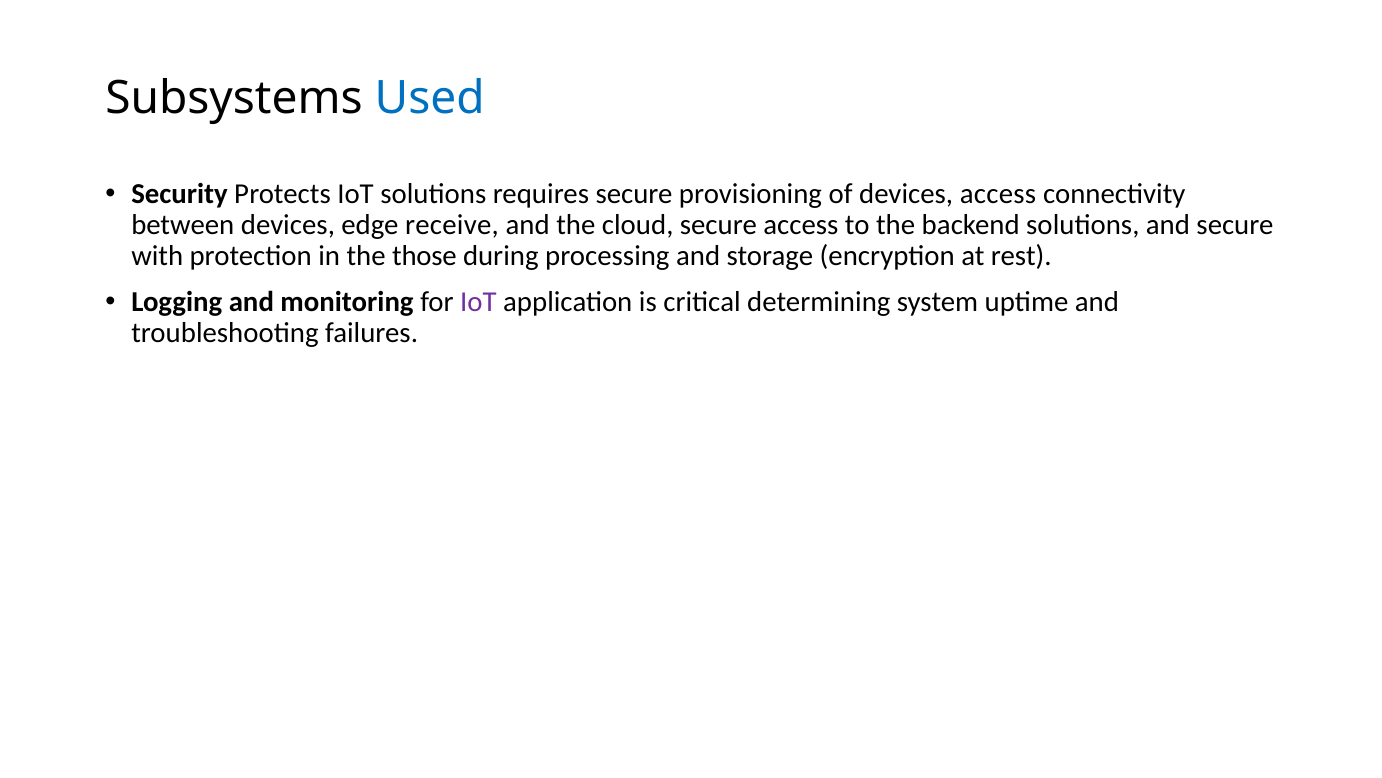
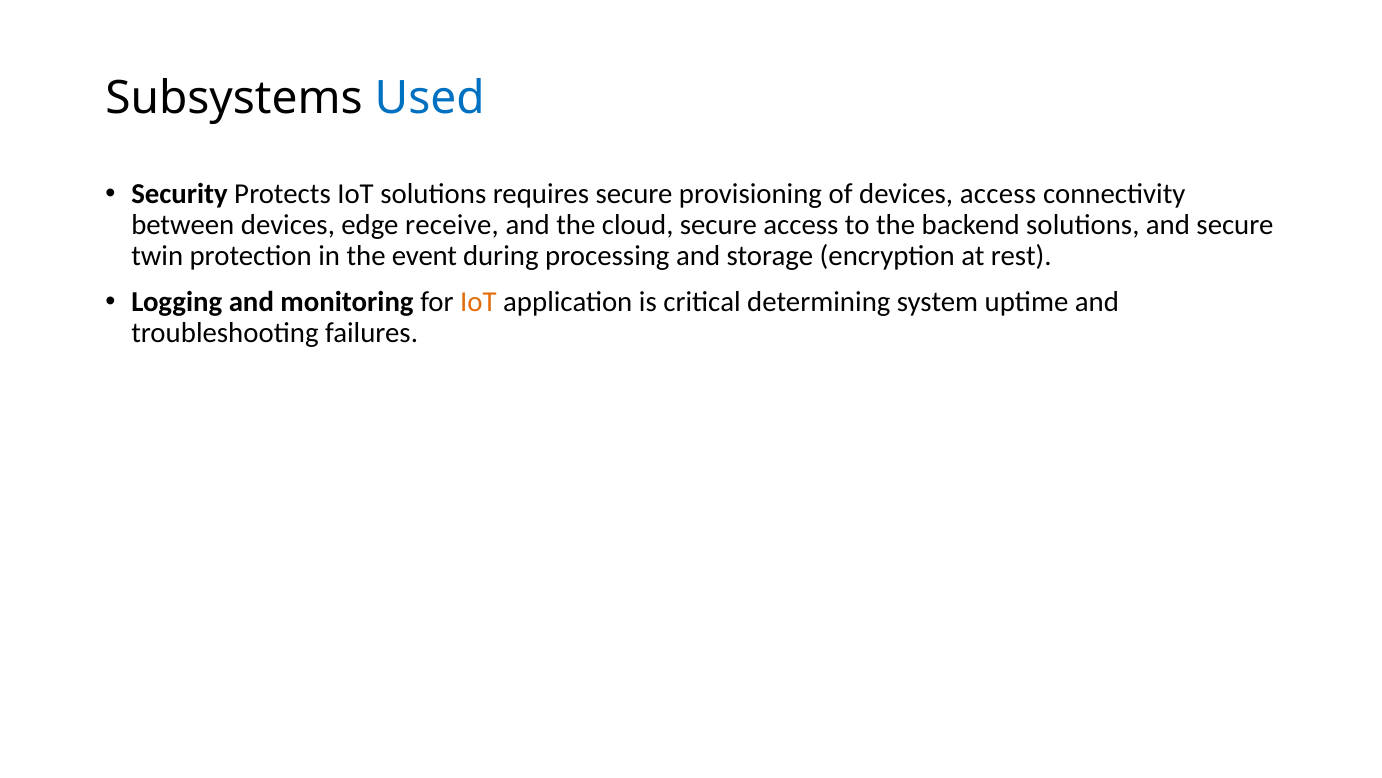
with: with -> twin (157, 256)
those: those -> event (424, 256)
IoT colour: purple -> orange (478, 302)
